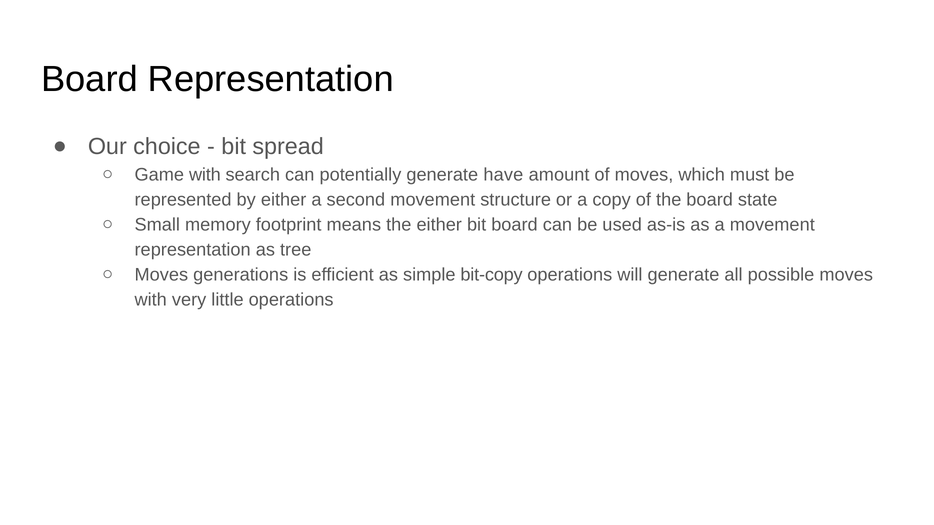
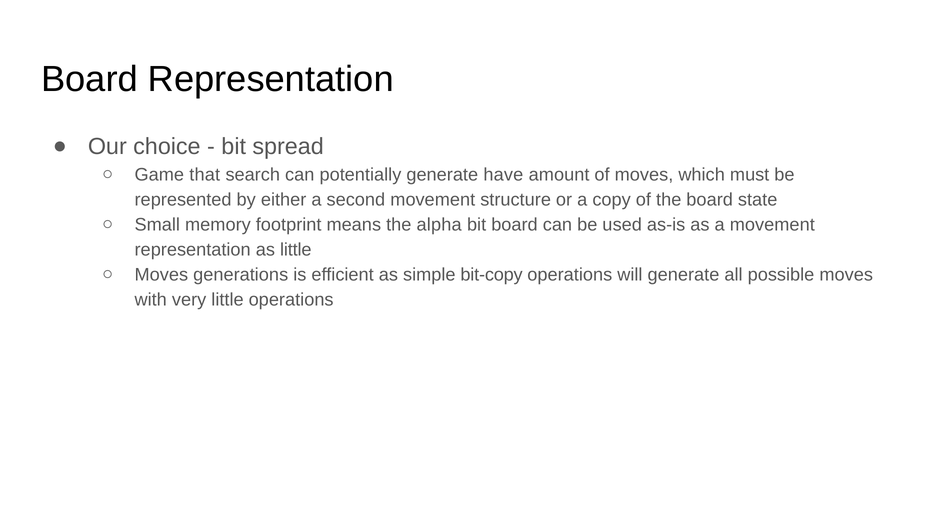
Game with: with -> that (205, 175)
the either: either -> alpha (439, 225)
as tree: tree -> little (296, 250)
